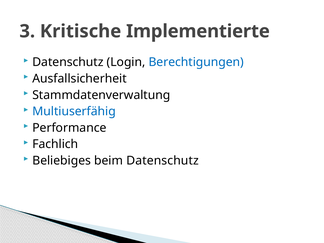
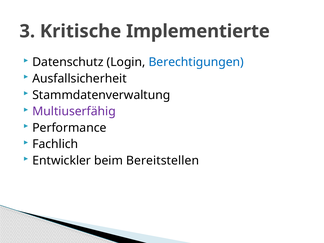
Multiuserfähig colour: blue -> purple (74, 111)
Beliebiges: Beliebiges -> Entwickler (62, 161)
beim Datenschutz: Datenschutz -> Bereitstellen (163, 161)
